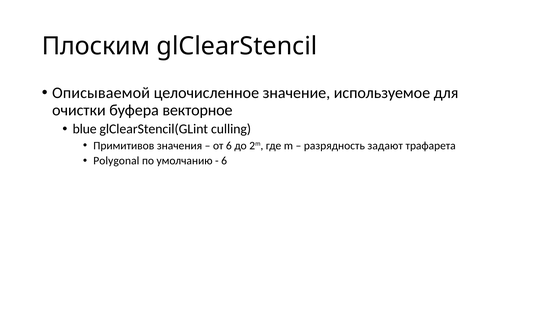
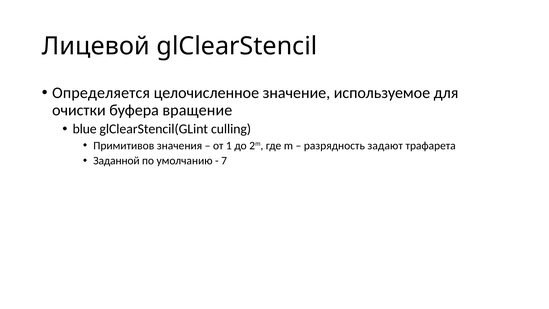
Плоским: Плоским -> Лицевой (96, 46)
Описываемой: Описываемой -> Определяется (101, 93)
векторное: векторное -> вращение (197, 110)
от 6: 6 -> 1 (229, 145)
Polygonal: Polygonal -> Заданной (116, 161)
6: 6 -> 7 (224, 161)
